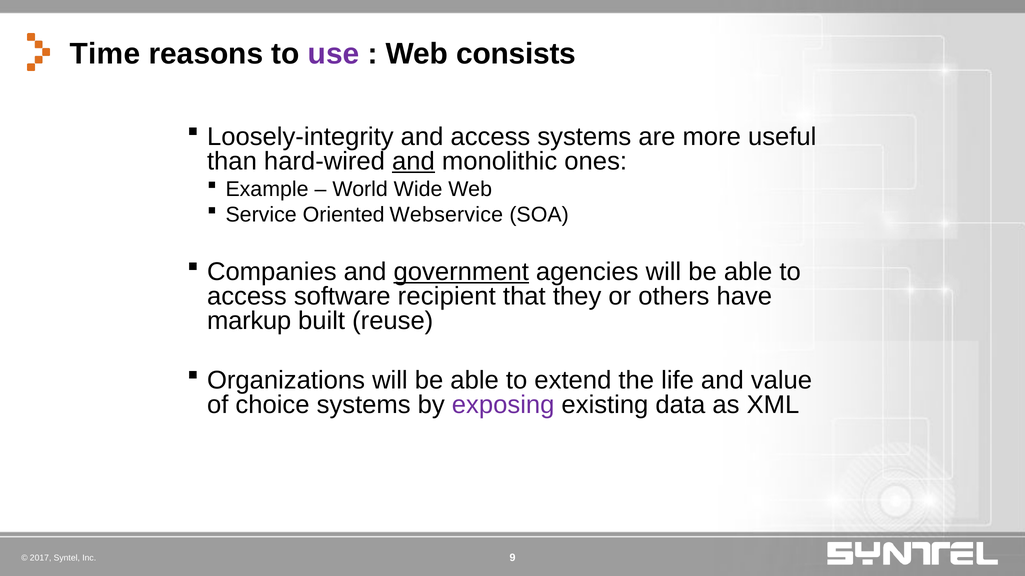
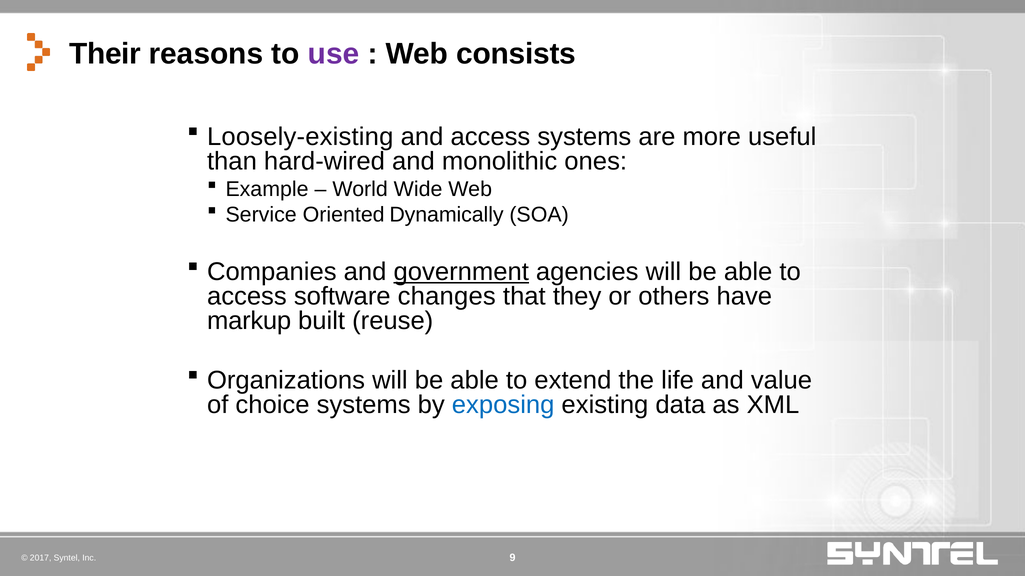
Time: Time -> Their (105, 54)
Loosely-integrity: Loosely-integrity -> Loosely-existing (300, 137)
and underline: present -> none (413, 161)
Webservice: Webservice -> Dynamically (446, 215)
recipient: recipient -> changes (447, 297)
exposing colour: purple -> blue (503, 405)
